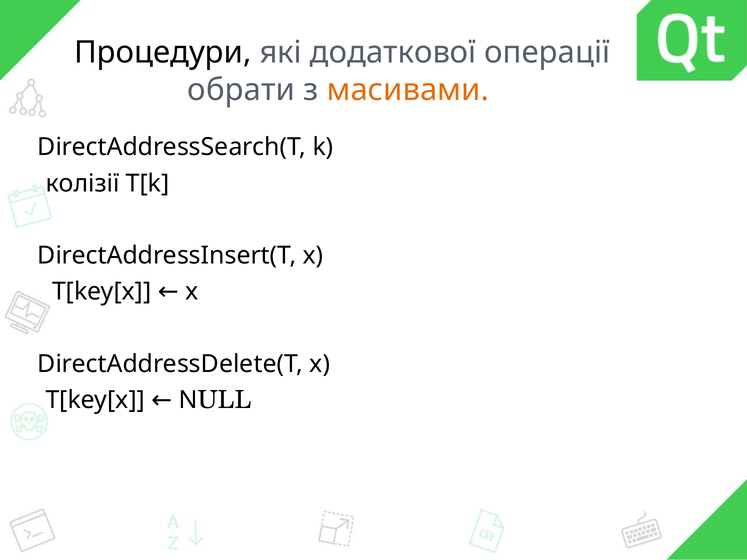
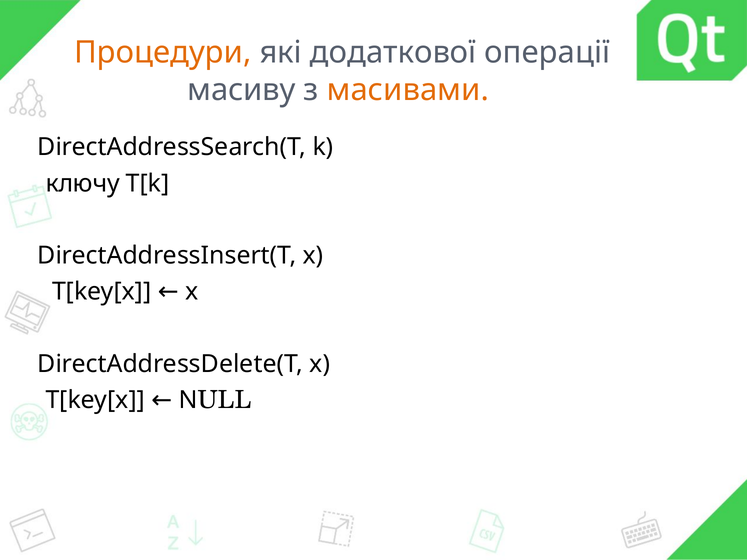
Процедури colour: black -> orange (163, 53)
обрати: обрати -> масиву (242, 90)
колізії: колізії -> ключу (83, 183)
